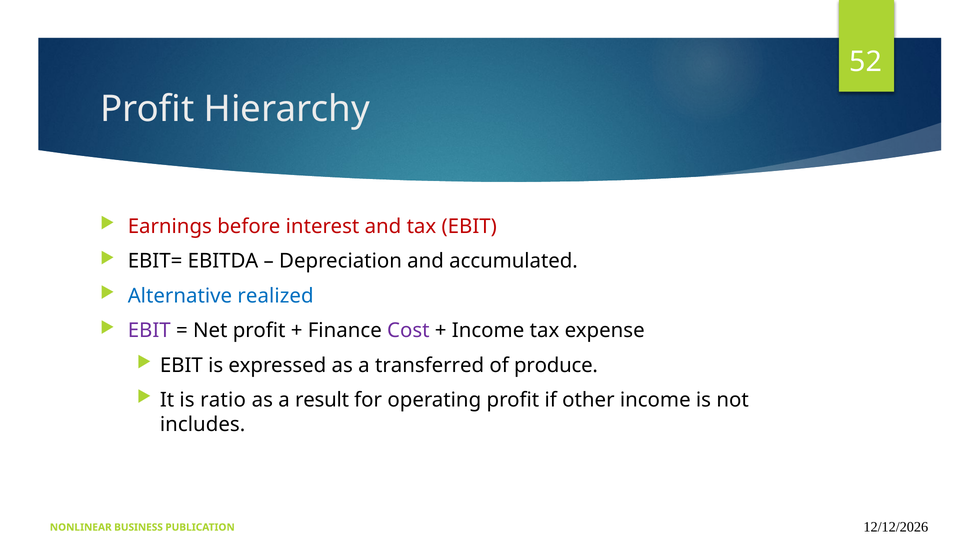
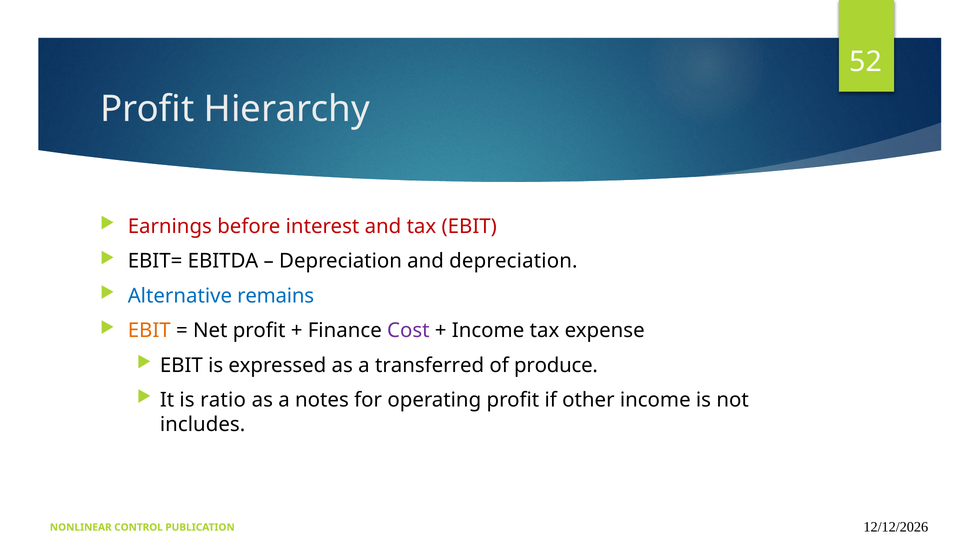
and accumulated: accumulated -> depreciation (513, 261)
realized: realized -> remains (276, 296)
EBIT colour: purple -> orange (149, 331)
result: result -> notes (322, 400)
BUSINESS: BUSINESS -> CONTROL (139, 528)
